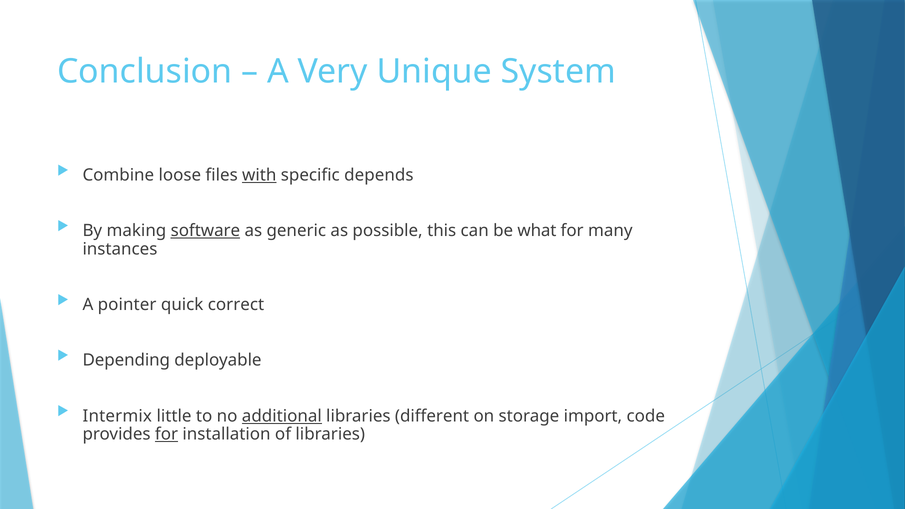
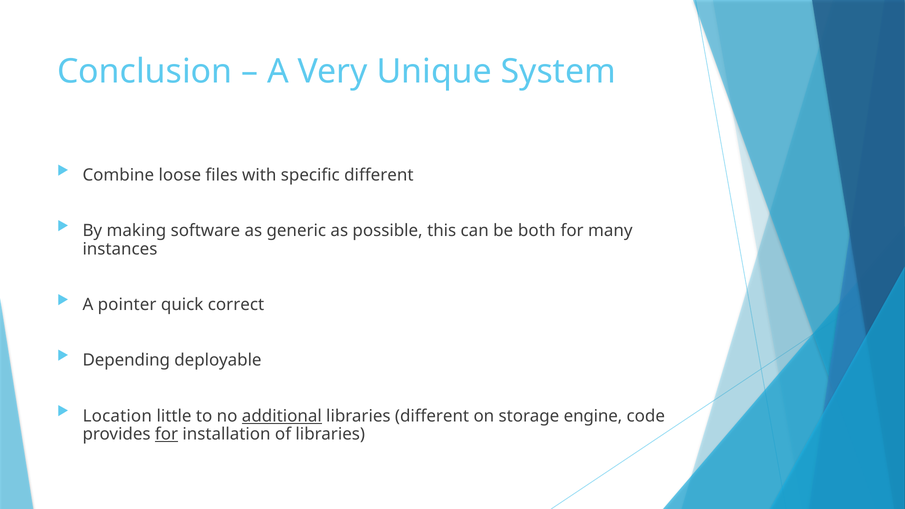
with underline: present -> none (259, 175)
specific depends: depends -> different (379, 175)
software underline: present -> none (205, 231)
what: what -> both (537, 231)
Intermix: Intermix -> Location (117, 416)
import: import -> engine (593, 416)
